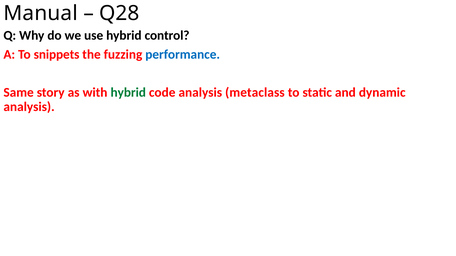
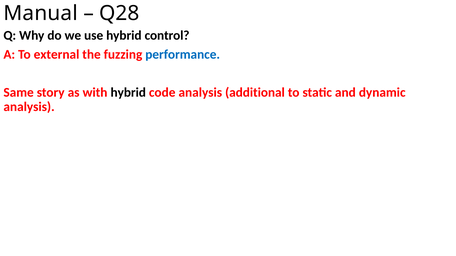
snippets: snippets -> external (57, 55)
hybrid colour: green -> black (128, 93)
metaclass: metaclass -> additional (255, 93)
